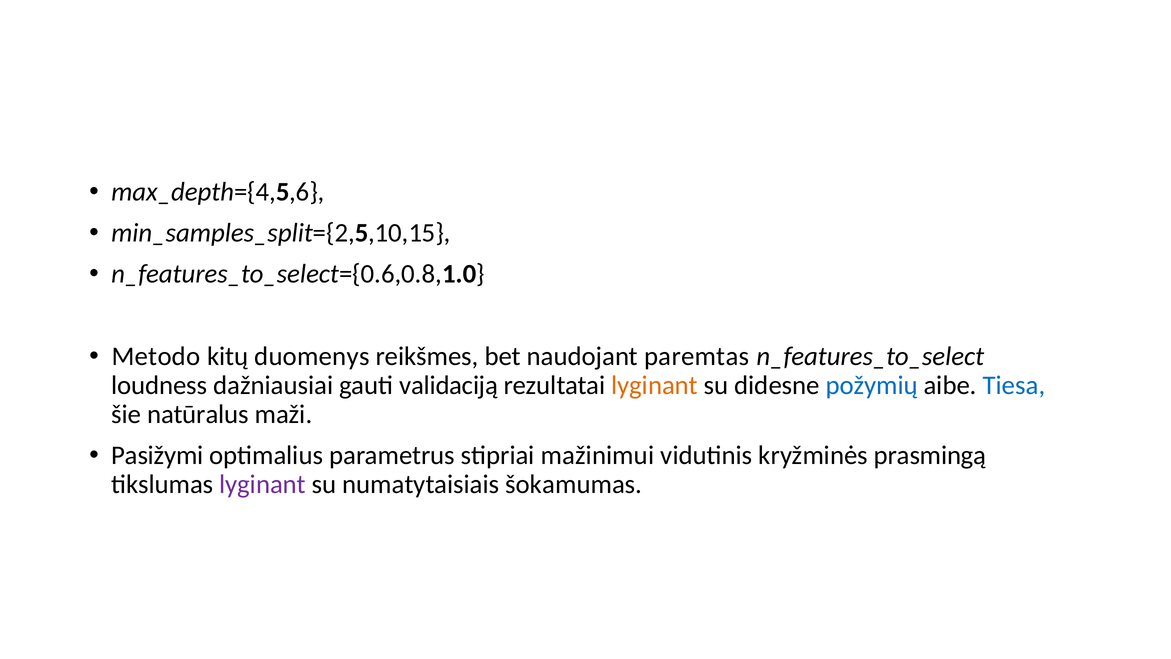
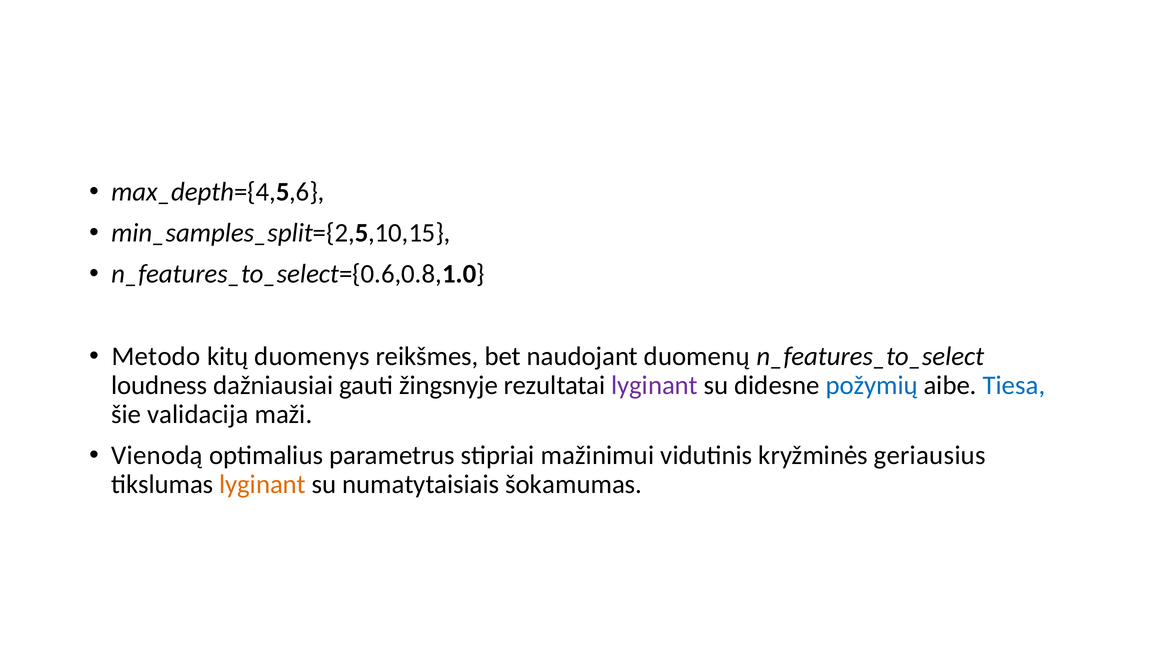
paremtas: paremtas -> duomenų (697, 356)
validaciją: validaciją -> žingsnyje (449, 385)
lyginant colour: orange -> purple (655, 385)
natūralus: natūralus -> validacija (198, 414)
Pasižymi: Pasižymi -> Vienodą (157, 455)
prasmingą: prasmingą -> geriausius (930, 455)
lyginant colour: purple -> orange (263, 484)
